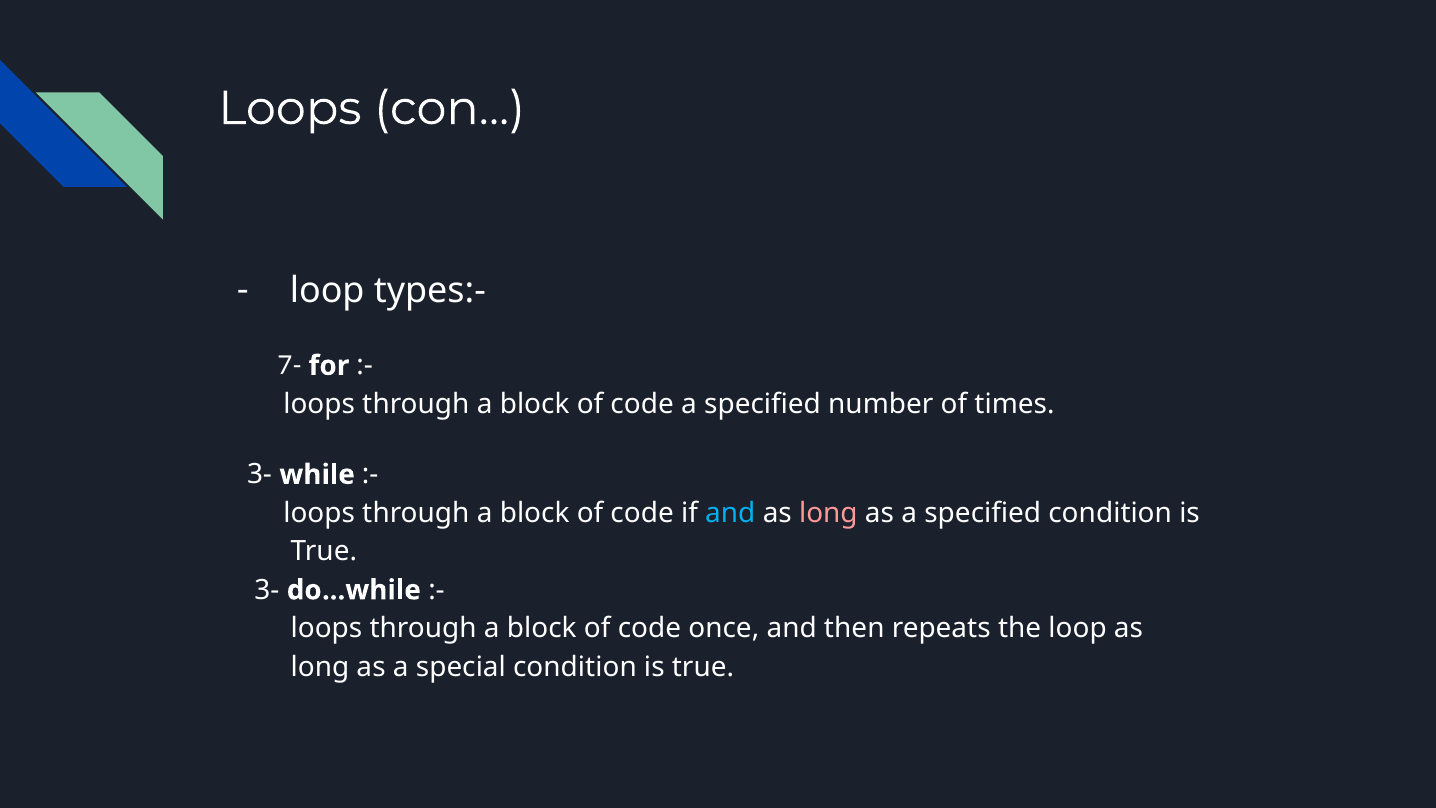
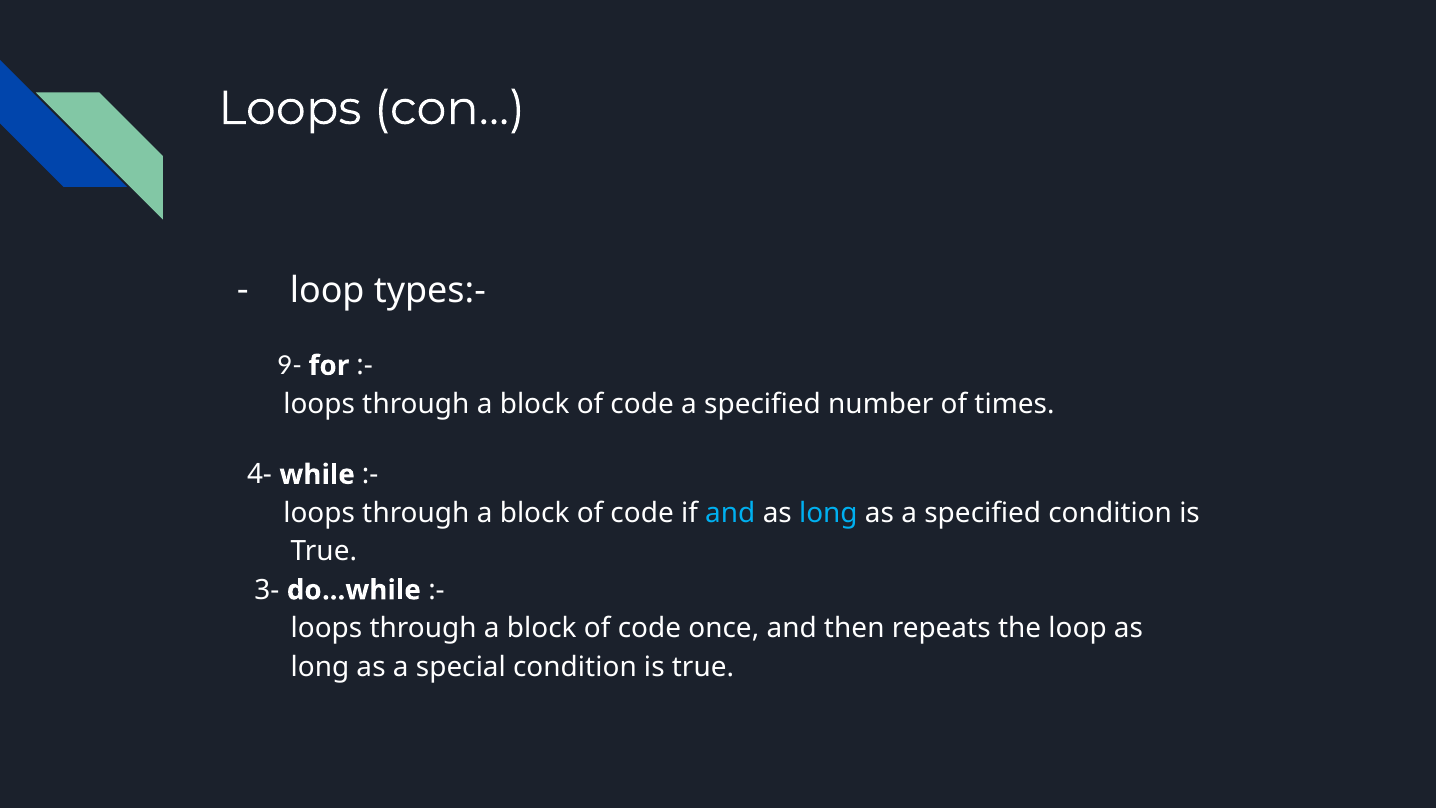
7-: 7- -> 9- (290, 366)
3-: 3- -> 4- (259, 475)
long colour: pink -> light blue (828, 513)
